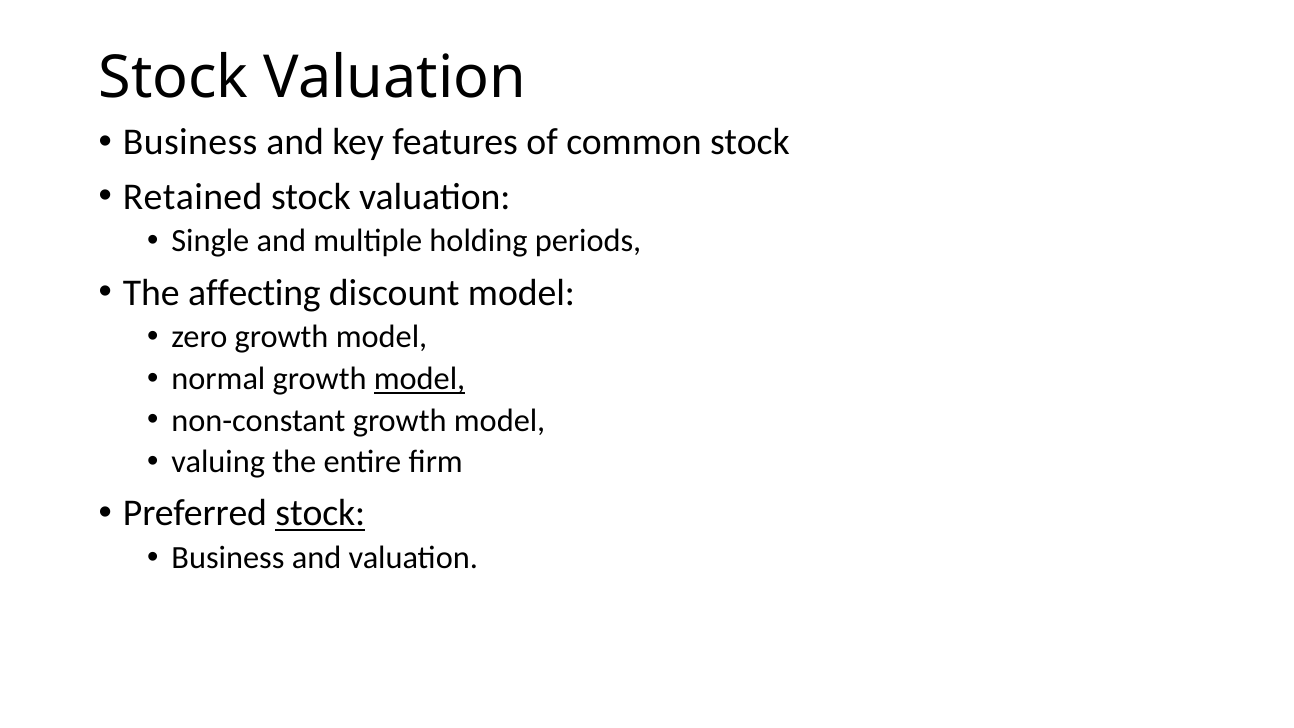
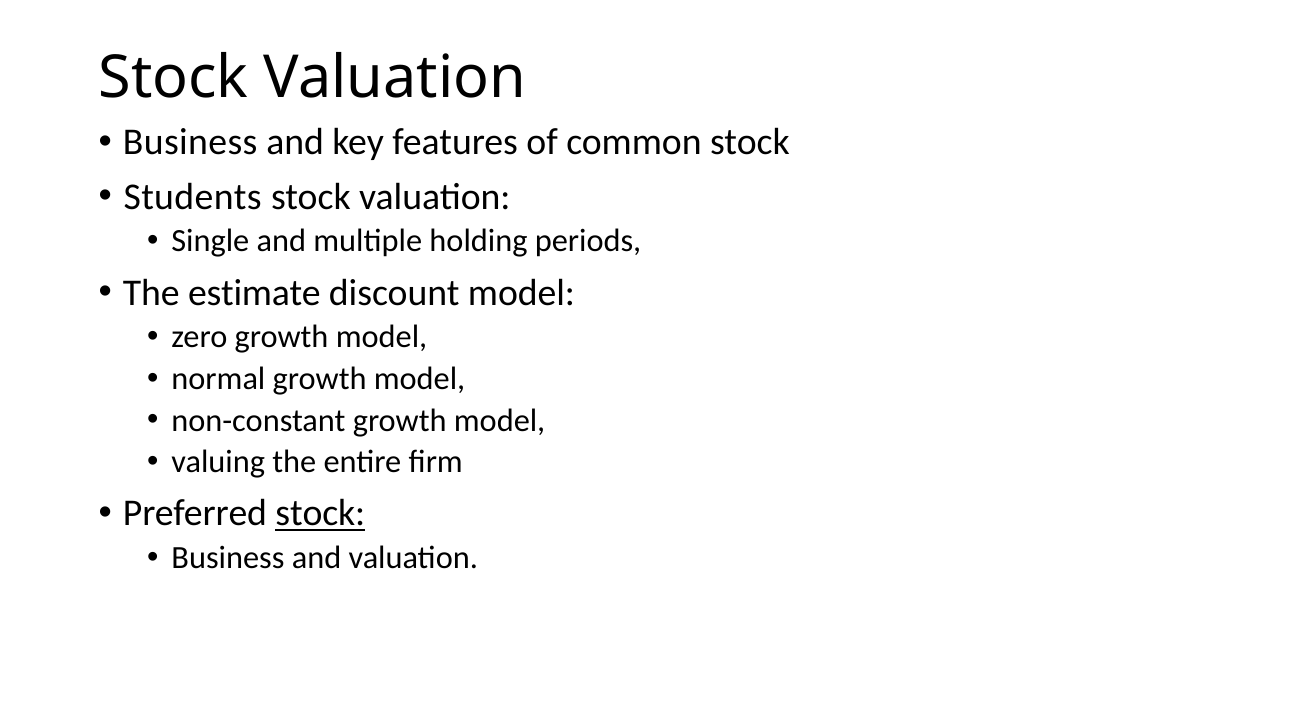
Retained: Retained -> Students (193, 197)
affecting: affecting -> estimate (254, 293)
model underline: present -> none (420, 379)
